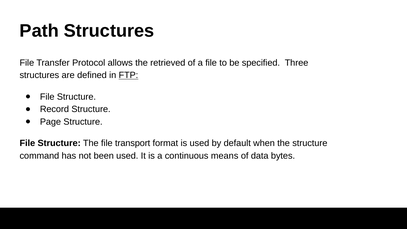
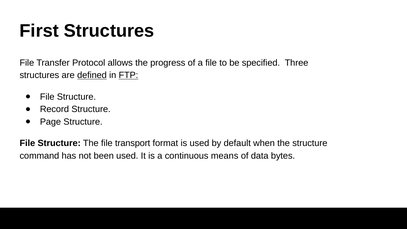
Path: Path -> First (39, 31)
retrieved: retrieved -> progress (168, 63)
defined underline: none -> present (92, 75)
